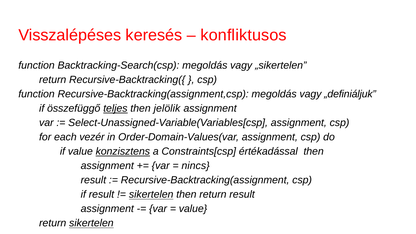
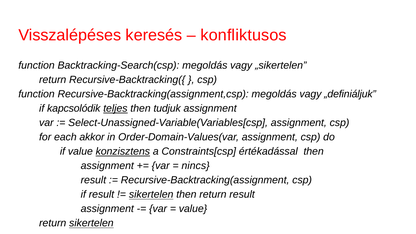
összefüggő: összefüggő -> kapcsolódik (74, 108)
jelölik: jelölik -> tudjuk (167, 108)
vezér: vezér -> akkor (92, 137)
